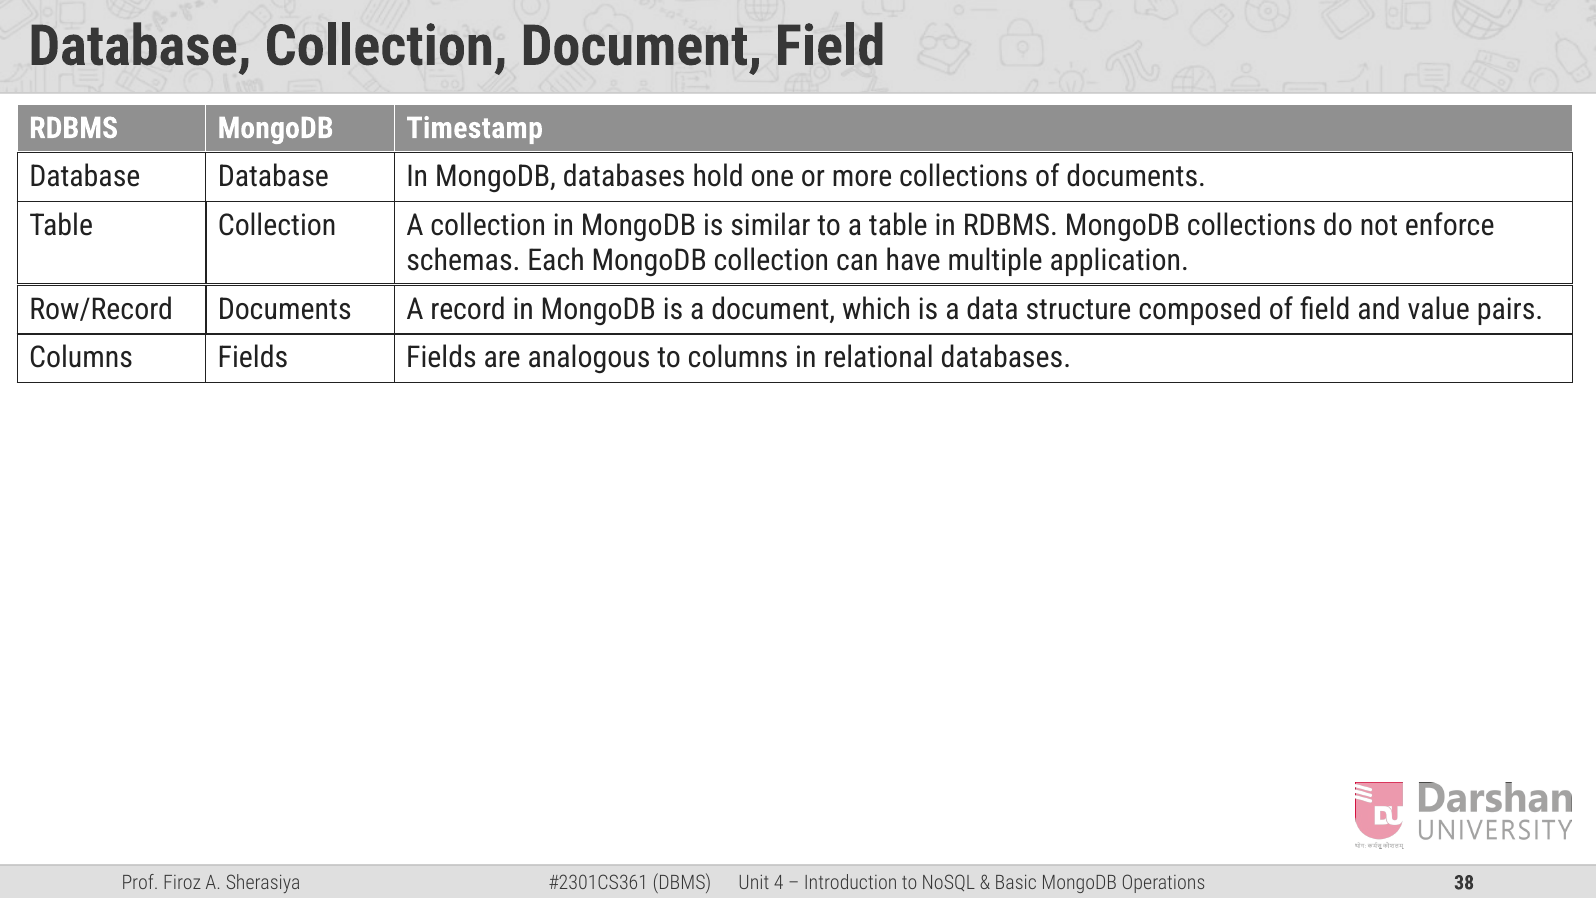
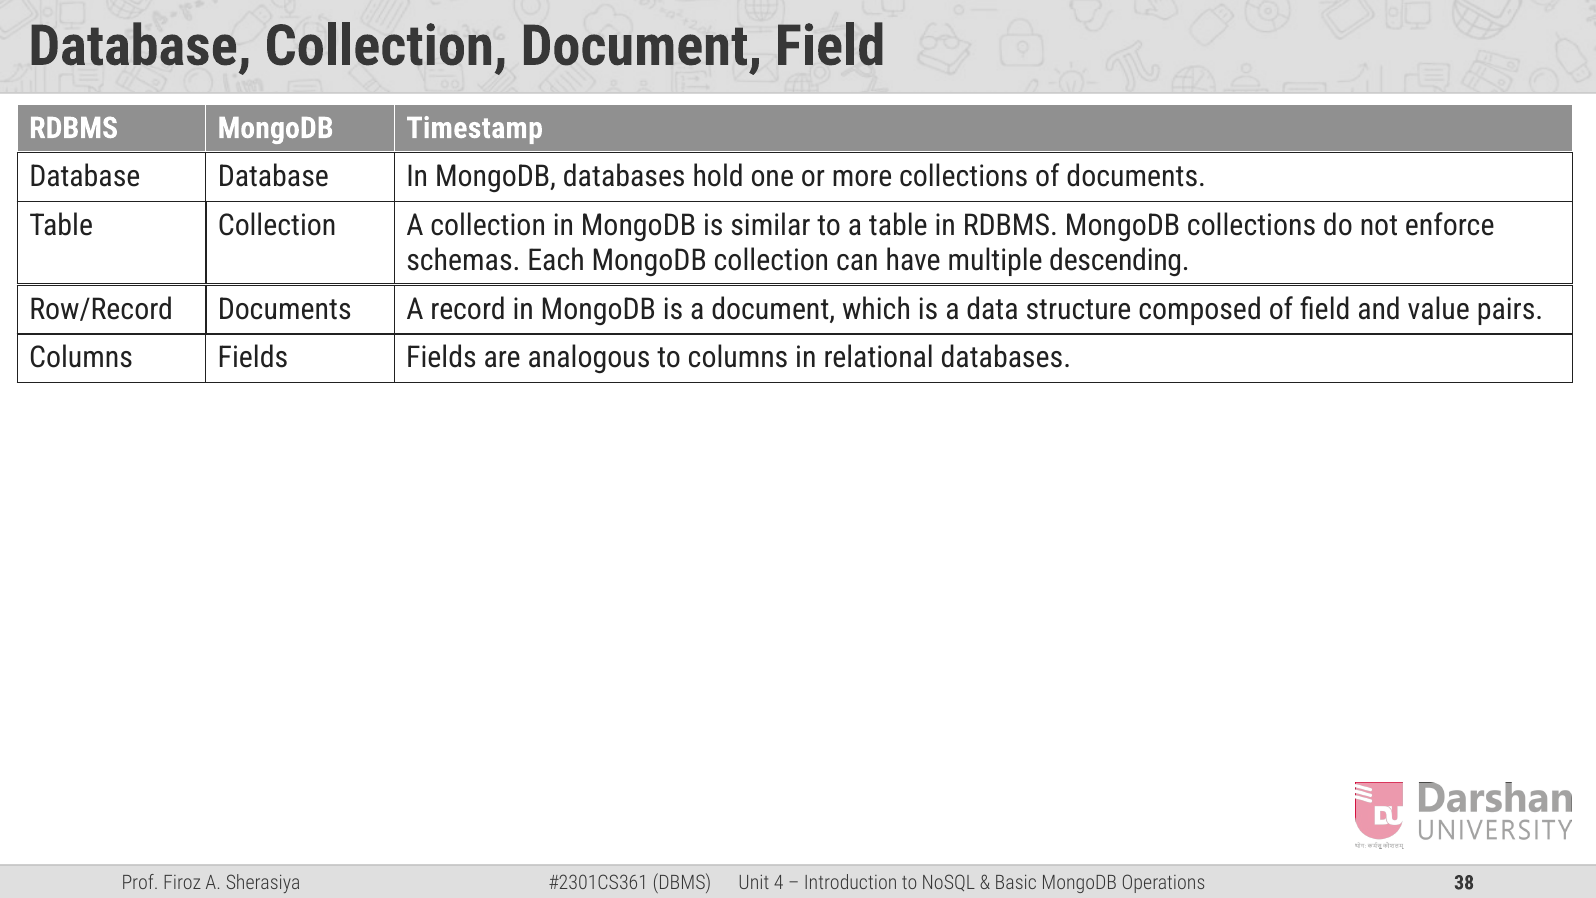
application: application -> descending (1120, 260)
